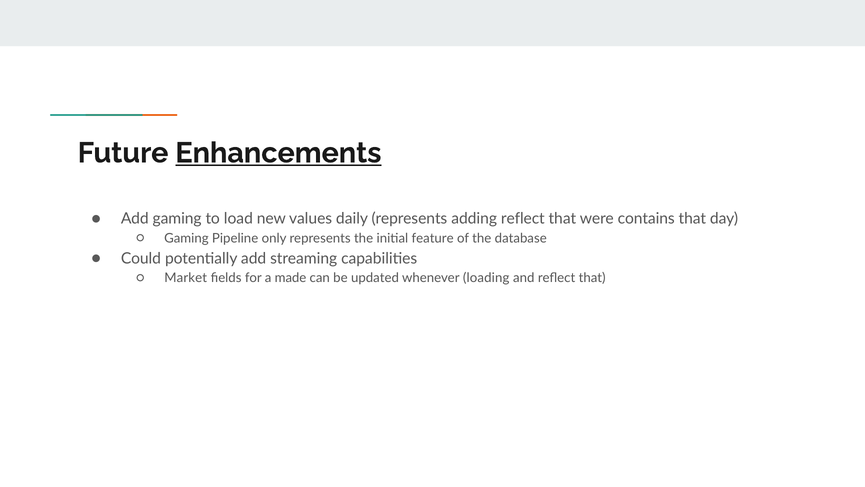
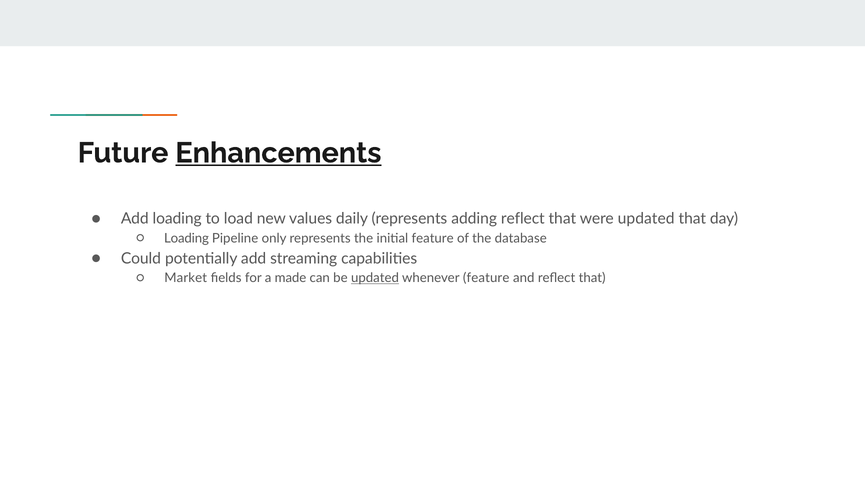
Add gaming: gaming -> loading (177, 219)
were contains: contains -> updated (646, 219)
Gaming: Gaming -> Loading (186, 238)
updated underline: none -> present (375, 278)
whenever loading: loading -> feature (486, 278)
